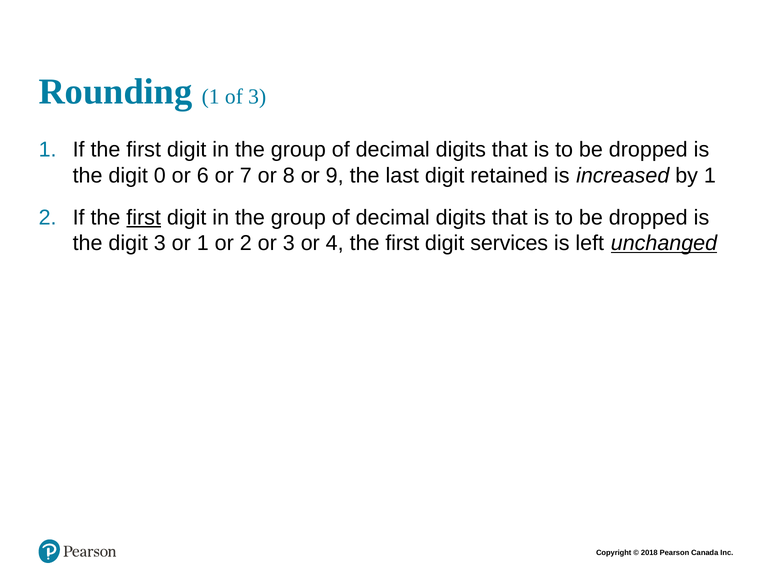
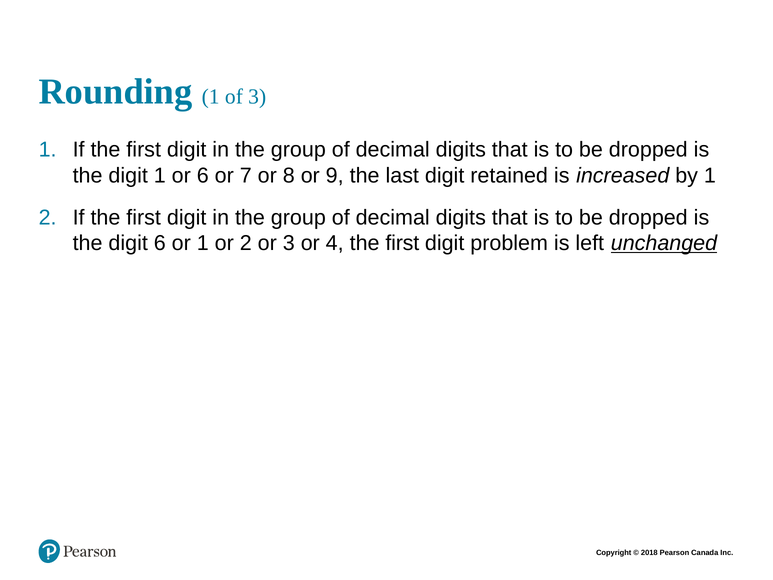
digit 0: 0 -> 1 (160, 175)
first underline: present -> none (144, 217)
digit 3: 3 -> 6 (160, 243)
services: services -> problem (509, 243)
